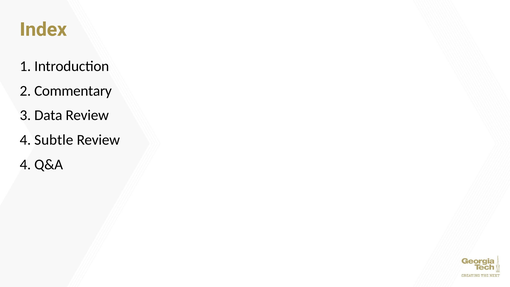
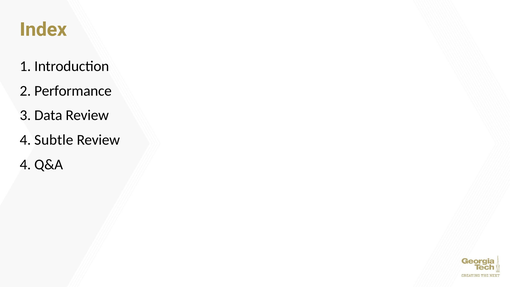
Commentary: Commentary -> Performance (73, 91)
